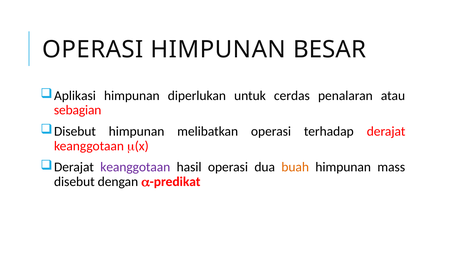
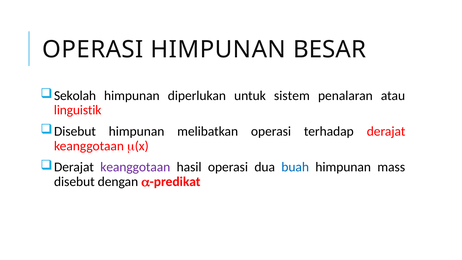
Aplikasi: Aplikasi -> Sekolah (75, 96)
cerdas: cerdas -> sistem (292, 96)
sebagian: sebagian -> linguistik (78, 110)
buah colour: orange -> blue (295, 167)
